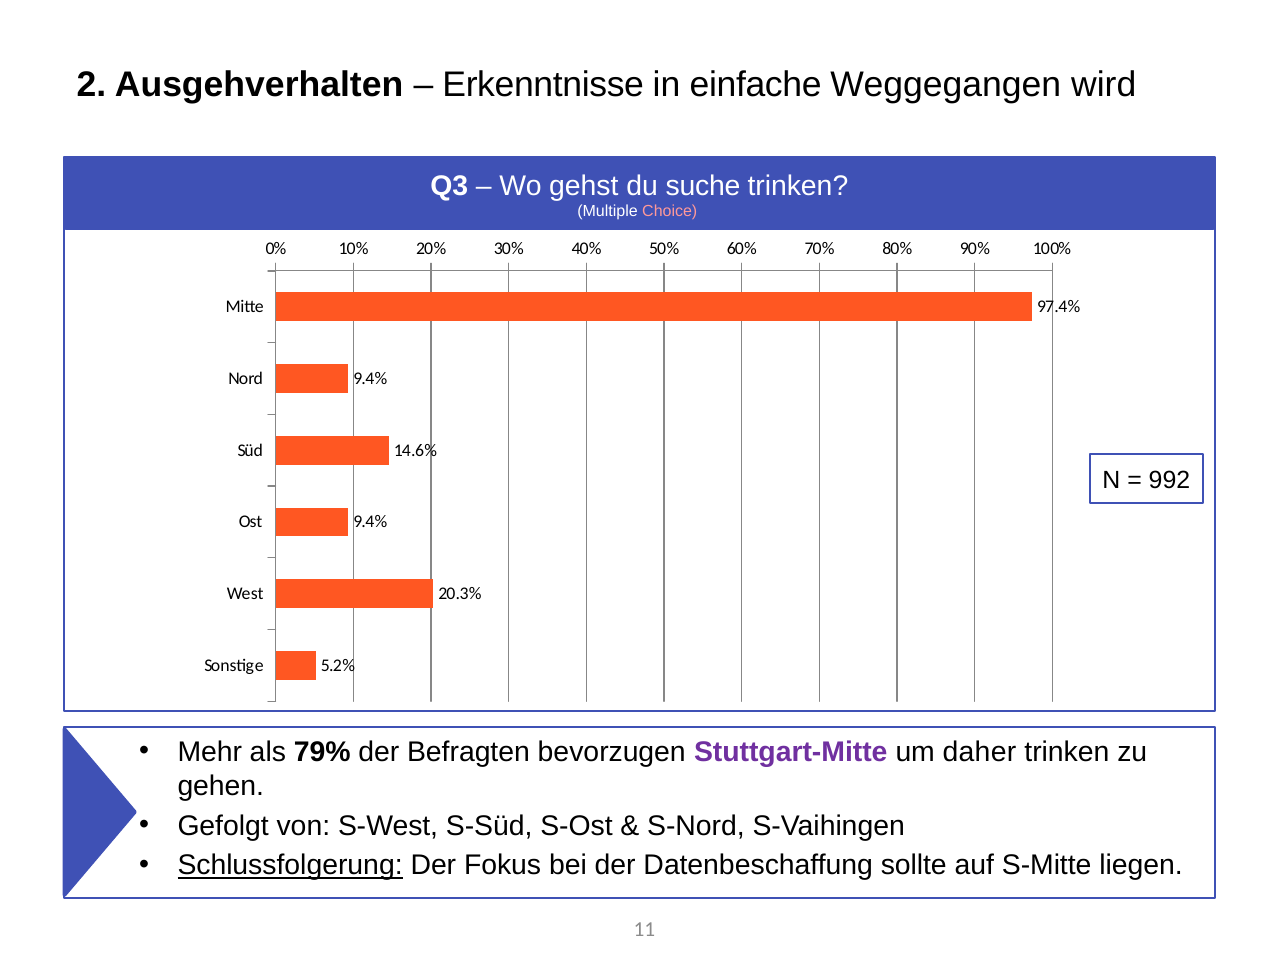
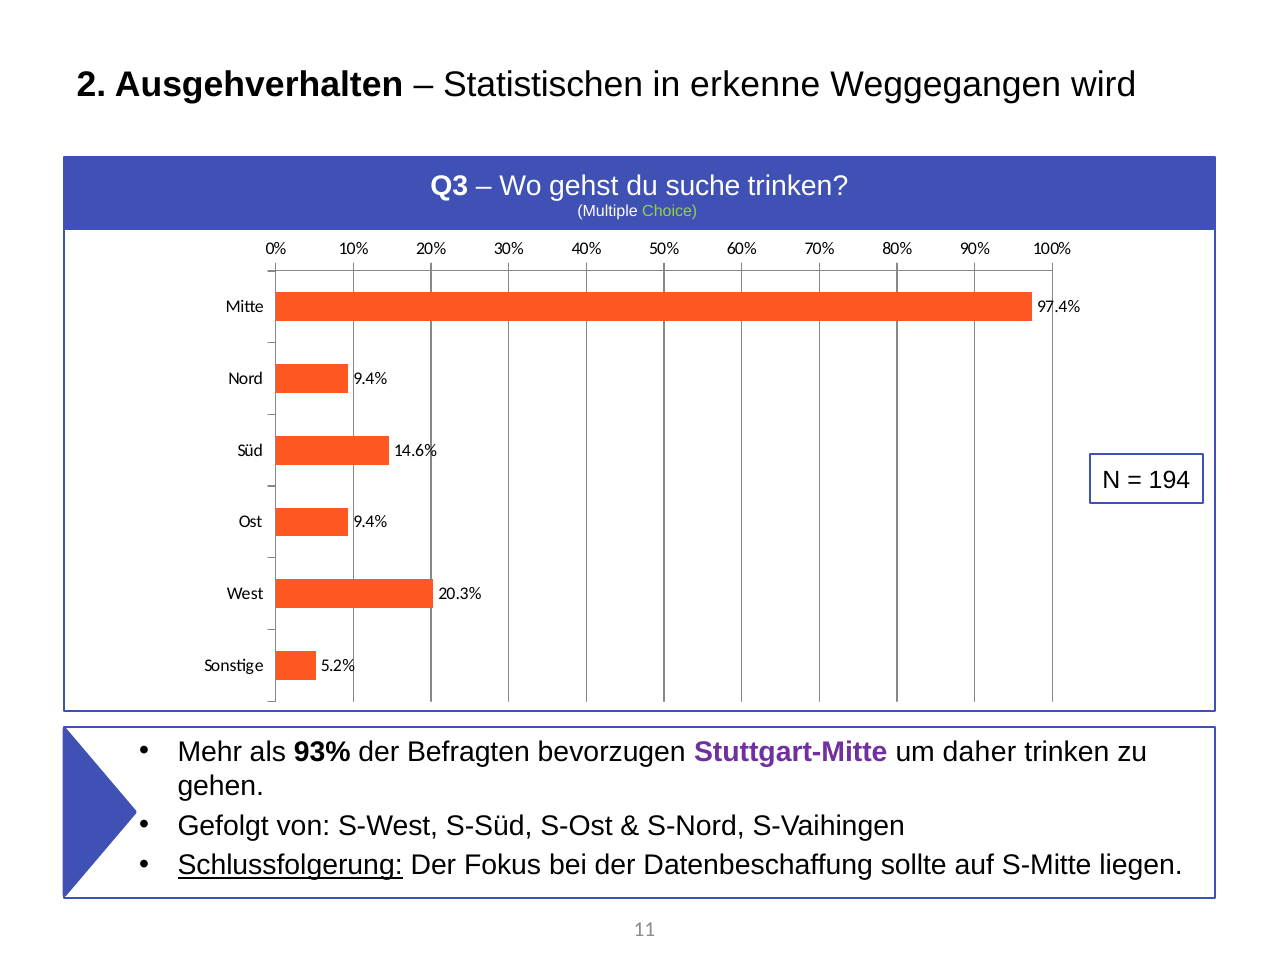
Erkenntnisse: Erkenntnisse -> Statistischen (543, 85)
einfache: einfache -> erkenne (755, 85)
Choice colour: pink -> light green (670, 212)
992: 992 -> 194 (1169, 480)
79%: 79% -> 93% (322, 752)
